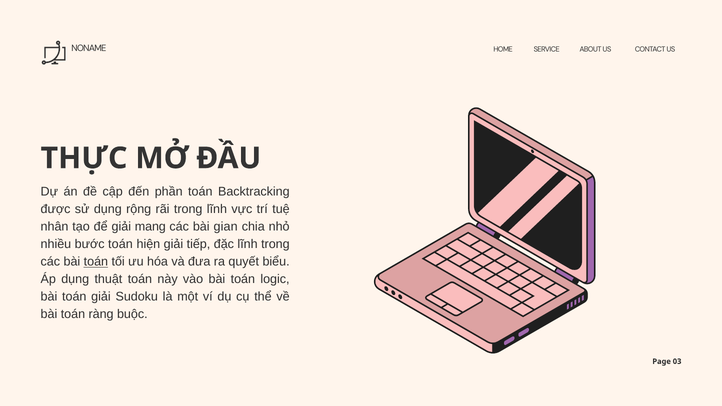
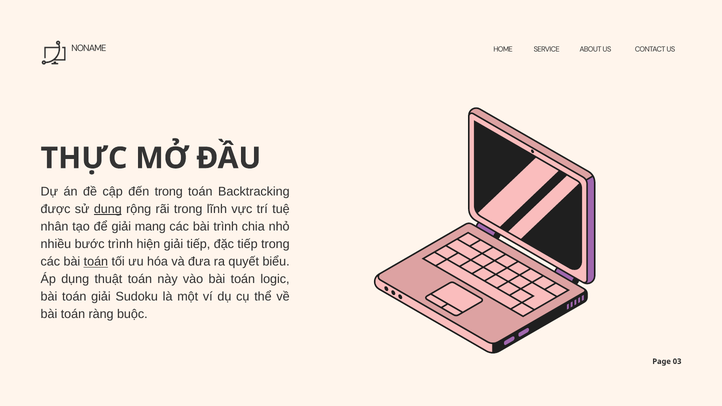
đến phần: phần -> trong (169, 192)
dụng underline: none -> present (108, 209)
bài gian: gian -> trình (226, 227)
bước toán: toán -> trình (121, 244)
đặc lĩnh: lĩnh -> tiếp (248, 244)
